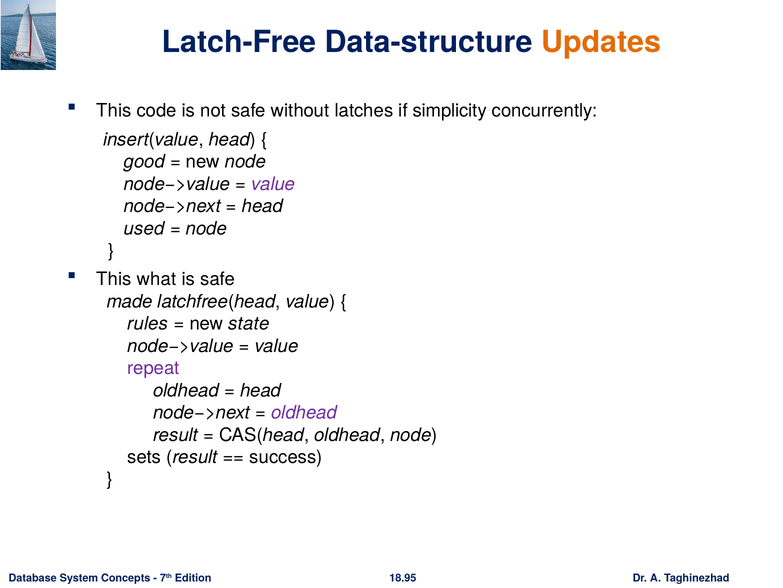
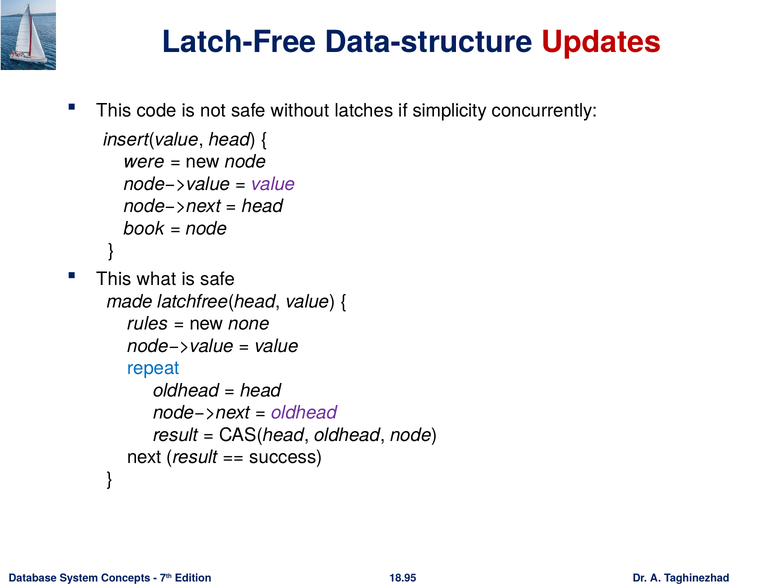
Updates colour: orange -> red (601, 42)
good: good -> were (144, 162)
used: used -> book (144, 228)
state: state -> none (249, 323)
repeat colour: purple -> blue (153, 368)
sets: sets -> next (144, 457)
